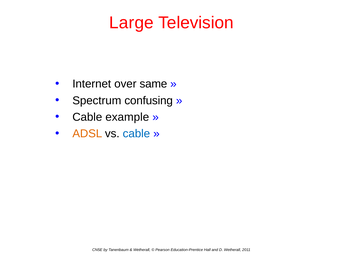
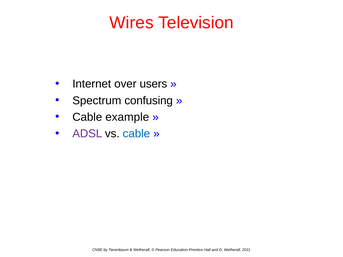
Large: Large -> Wires (131, 23)
same: same -> users (153, 84)
ADSL colour: orange -> purple (87, 134)
